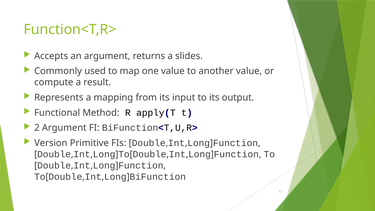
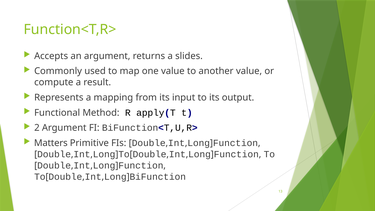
Version: Version -> Matters (51, 143)
